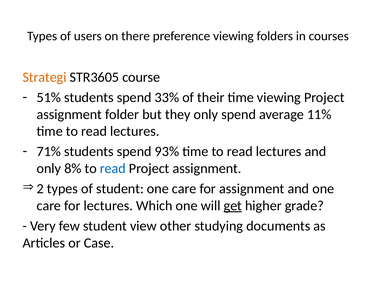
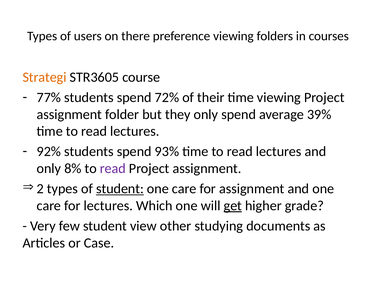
51%: 51% -> 77% (49, 97)
33%: 33% -> 72% (167, 97)
11%: 11% -> 39% (319, 114)
71%: 71% -> 92% (49, 152)
read colour: blue -> purple (113, 168)
student underline: none -> present (120, 189)
